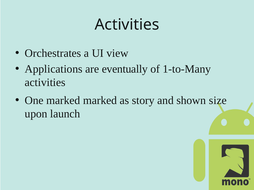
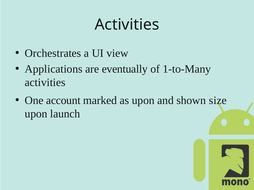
One marked: marked -> account (63, 101)
as story: story -> upon (143, 101)
